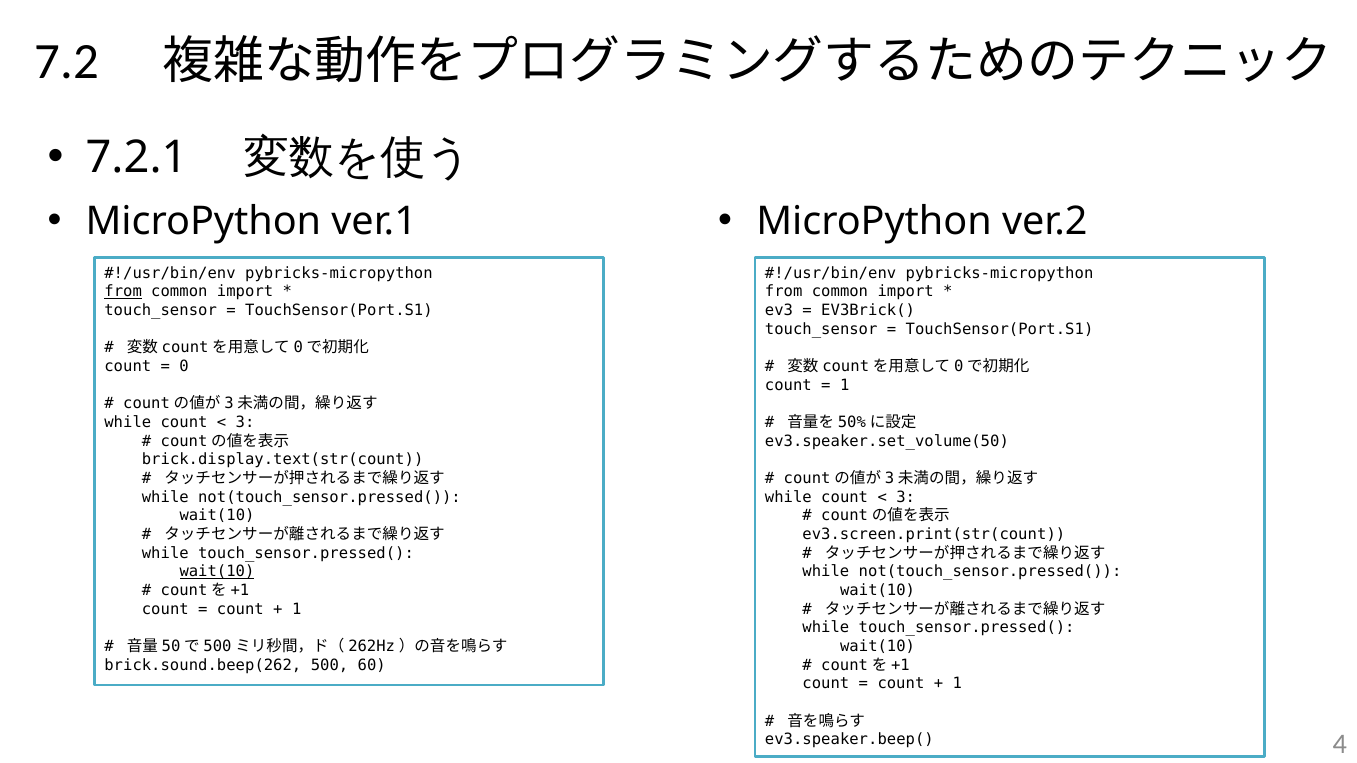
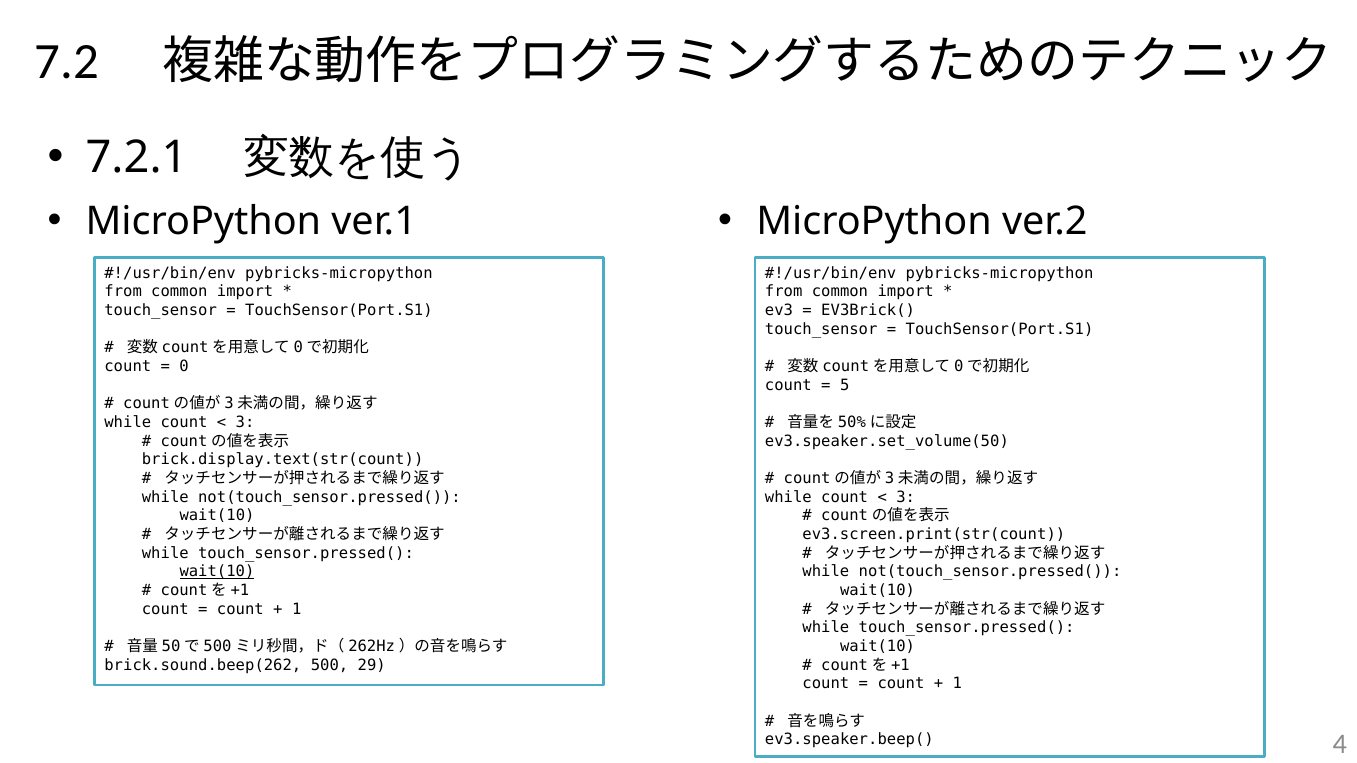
from underline: present -> none (123, 292)
1: 1 -> 5 (845, 385)
60: 60 -> 29 (372, 665)
